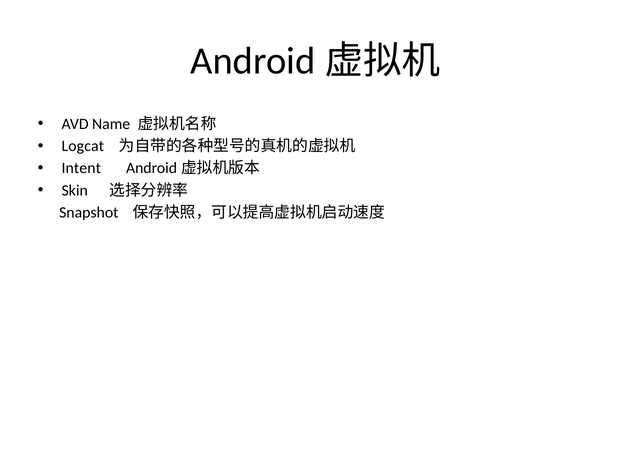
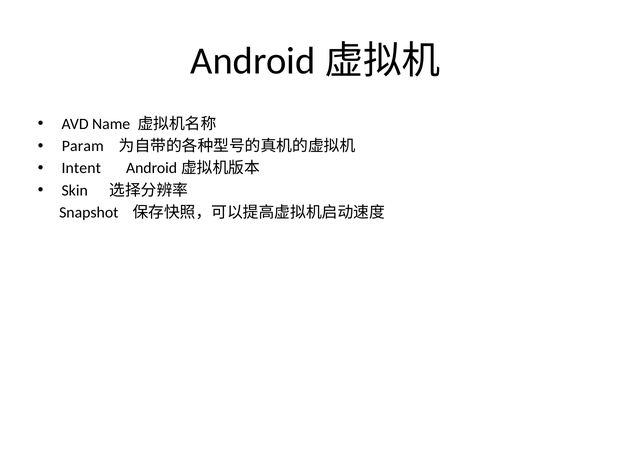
Logcat: Logcat -> Param (83, 146)
